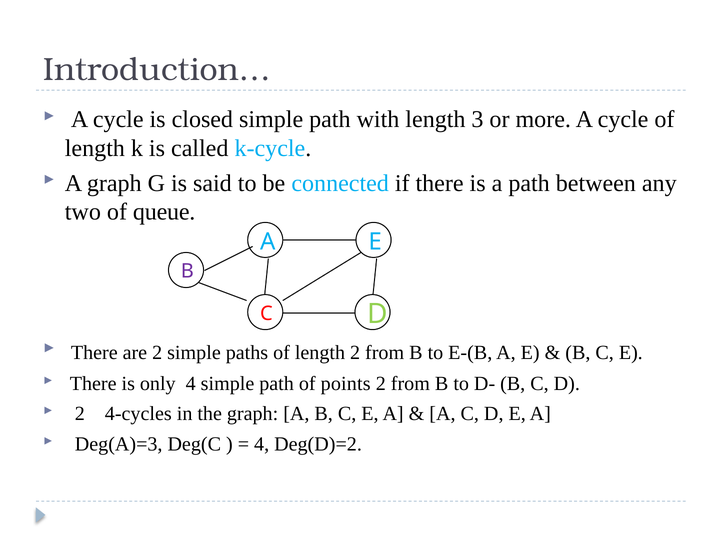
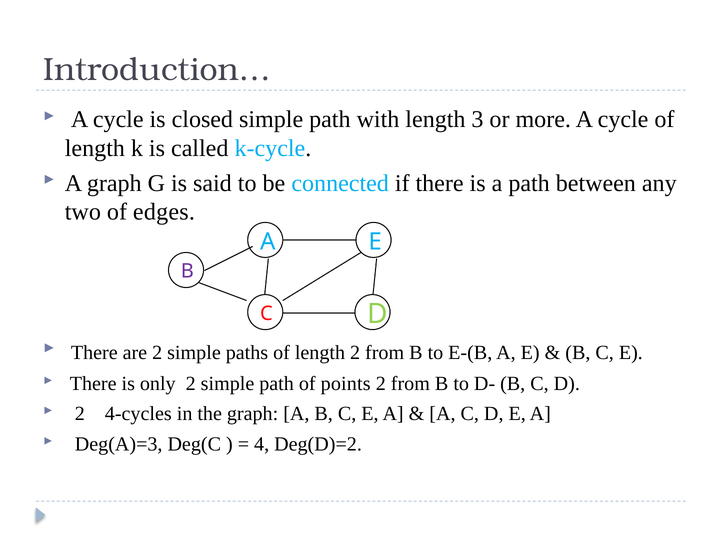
queue: queue -> edges (164, 212)
only 4: 4 -> 2 (191, 384)
